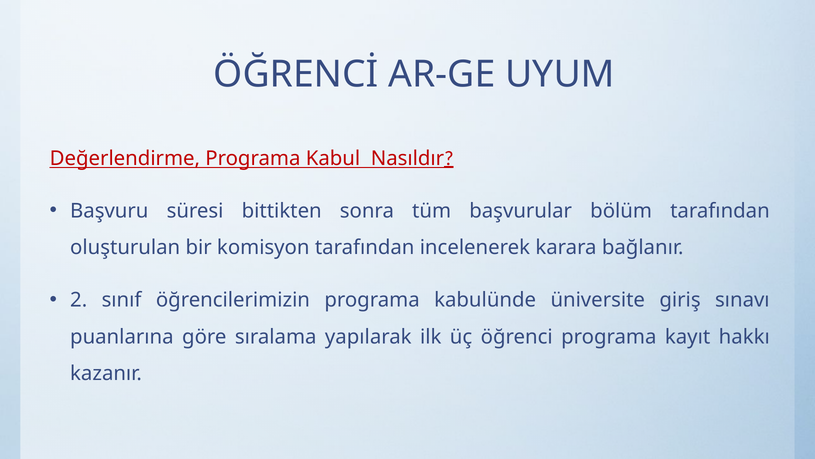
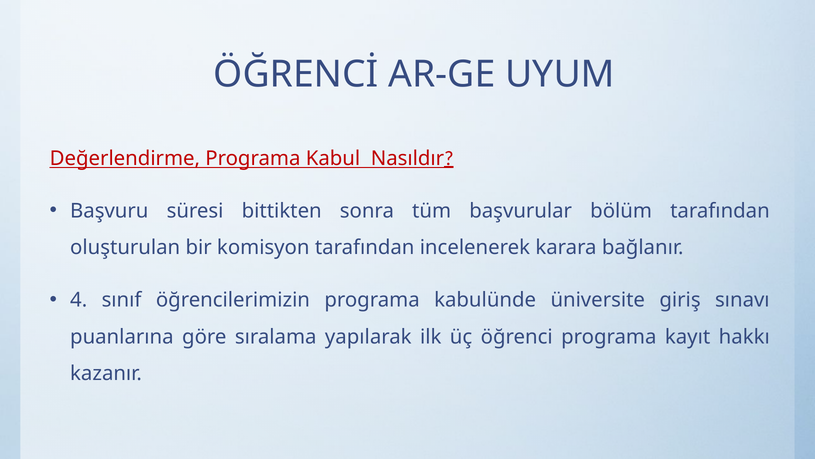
2: 2 -> 4 (79, 300)
